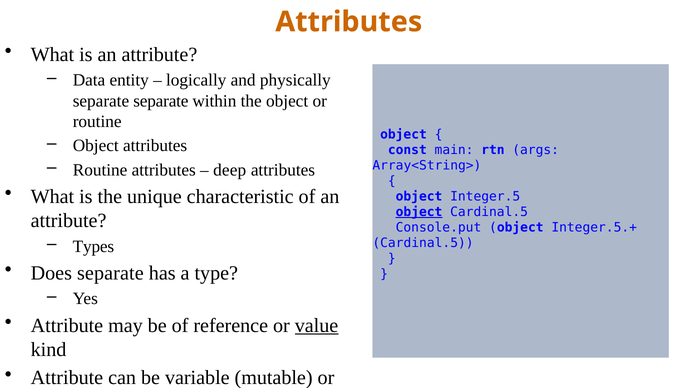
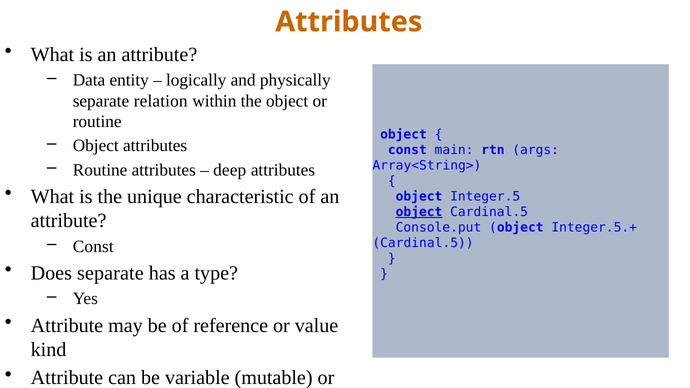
separate separate: separate -> relation (161, 101)
Types: Types -> Const (93, 246)
value underline: present -> none (317, 325)
